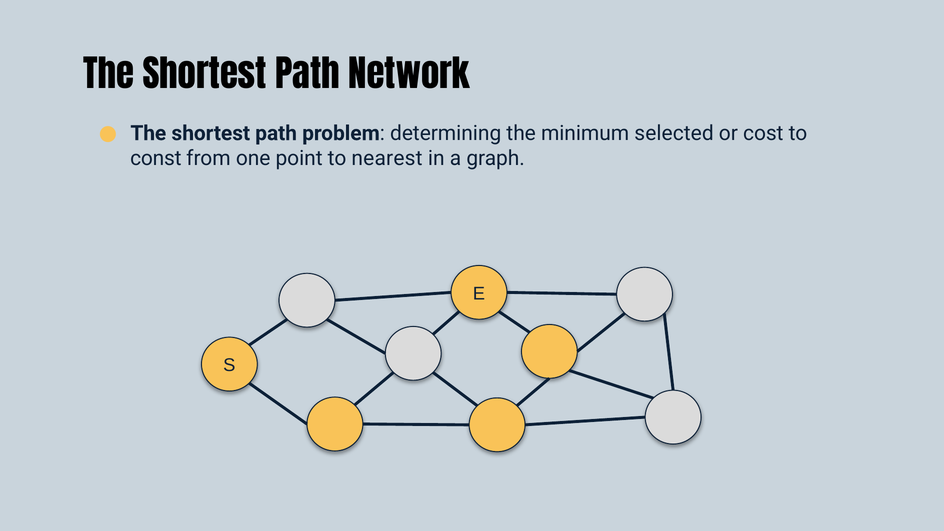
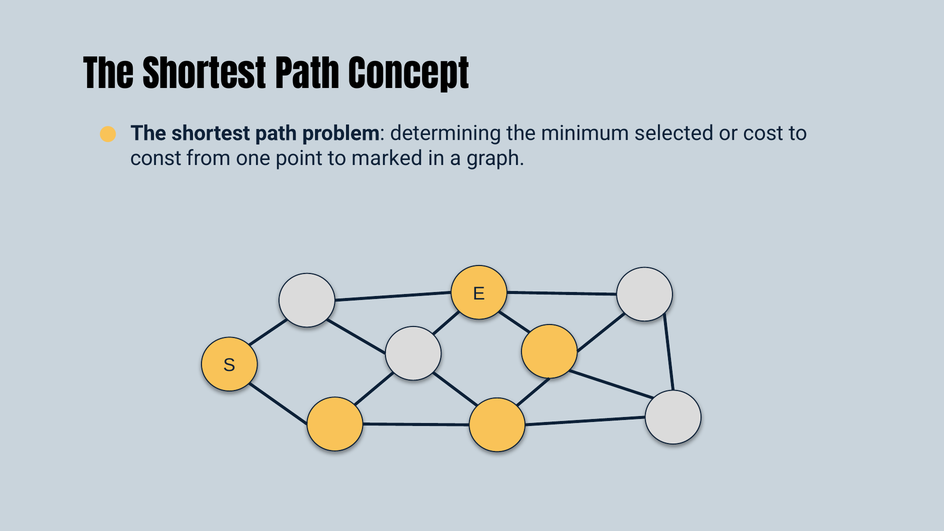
Network: Network -> Concept (409, 76)
nearest: nearest -> marked (387, 158)
